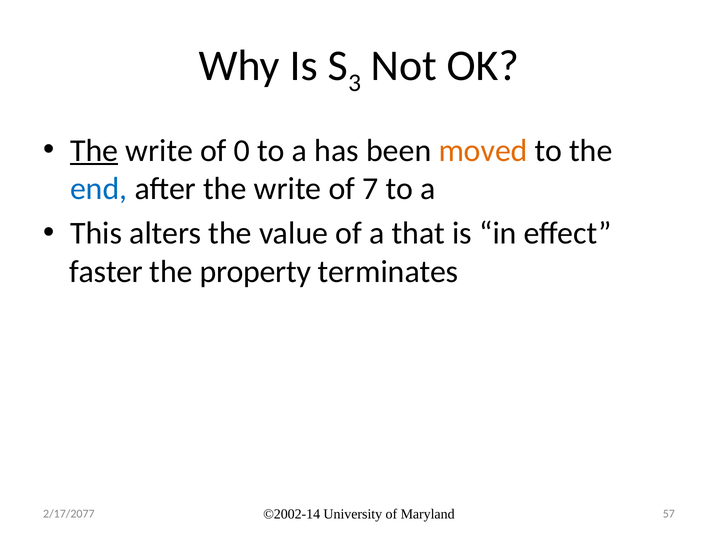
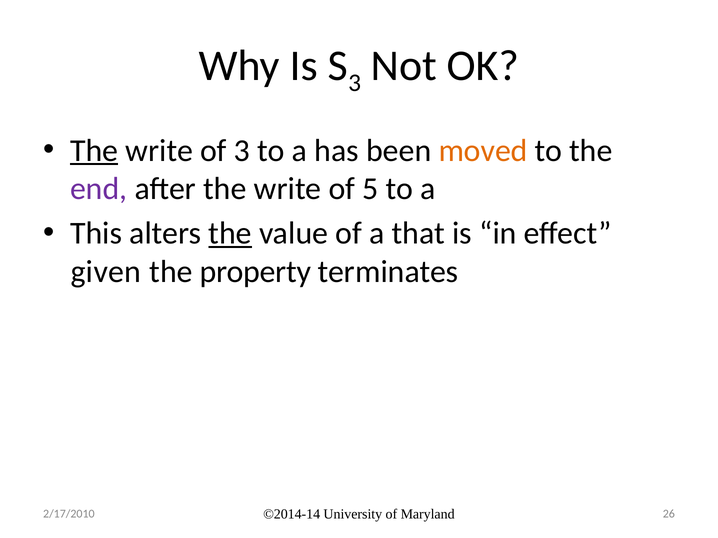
of 0: 0 -> 3 (242, 151)
end colour: blue -> purple (99, 189)
7: 7 -> 5 (370, 189)
the underline: none -> present (230, 234)
faster: faster -> given (106, 272)
©2002-14: ©2002-14 -> ©2014-14 (292, 514)
57: 57 -> 26 (669, 514)
2/17/2077: 2/17/2077 -> 2/17/2010 (69, 514)
